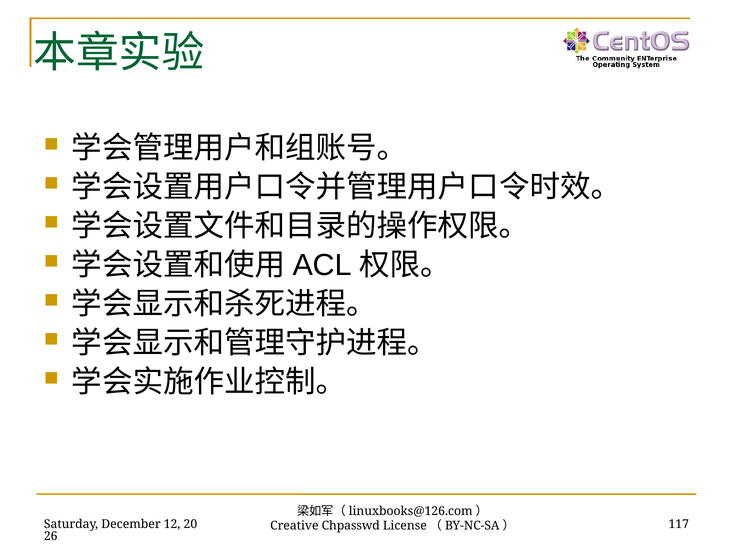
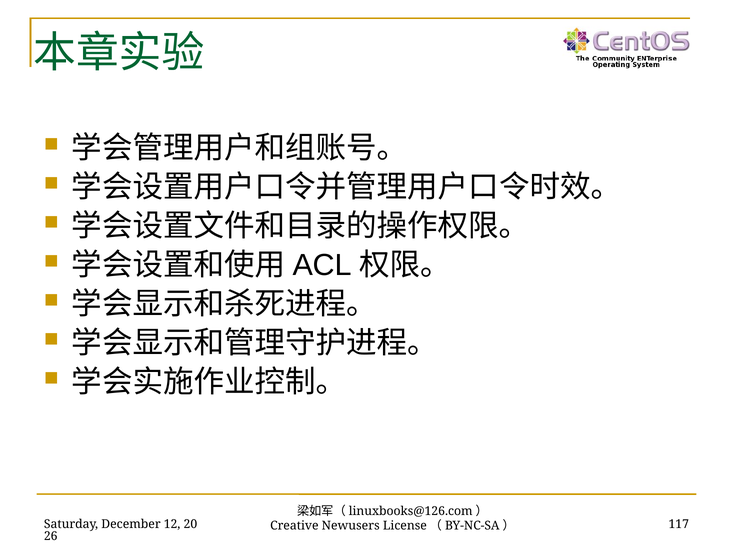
Chpasswd: Chpasswd -> Newusers (351, 526)
